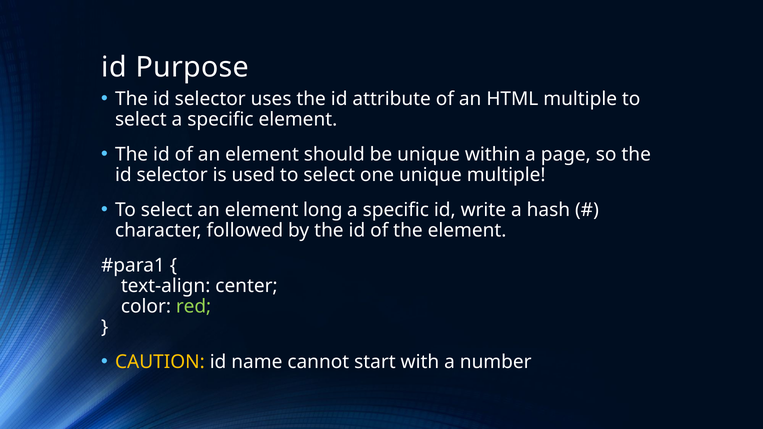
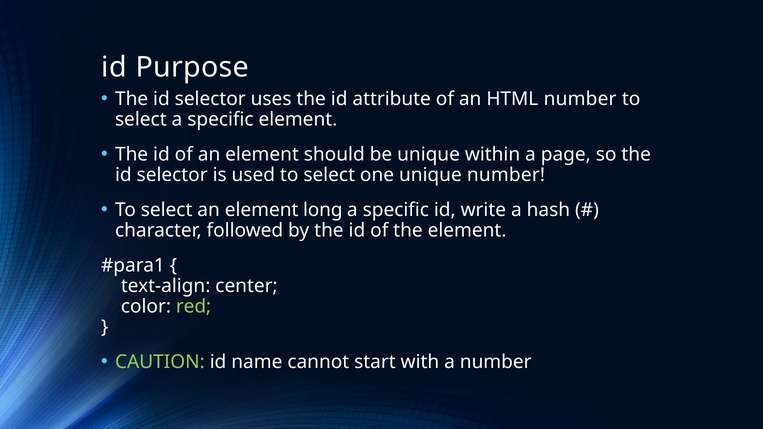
HTML multiple: multiple -> number (580, 99)
unique multiple: multiple -> number (506, 175)
CAUTION colour: yellow -> light green (160, 362)
